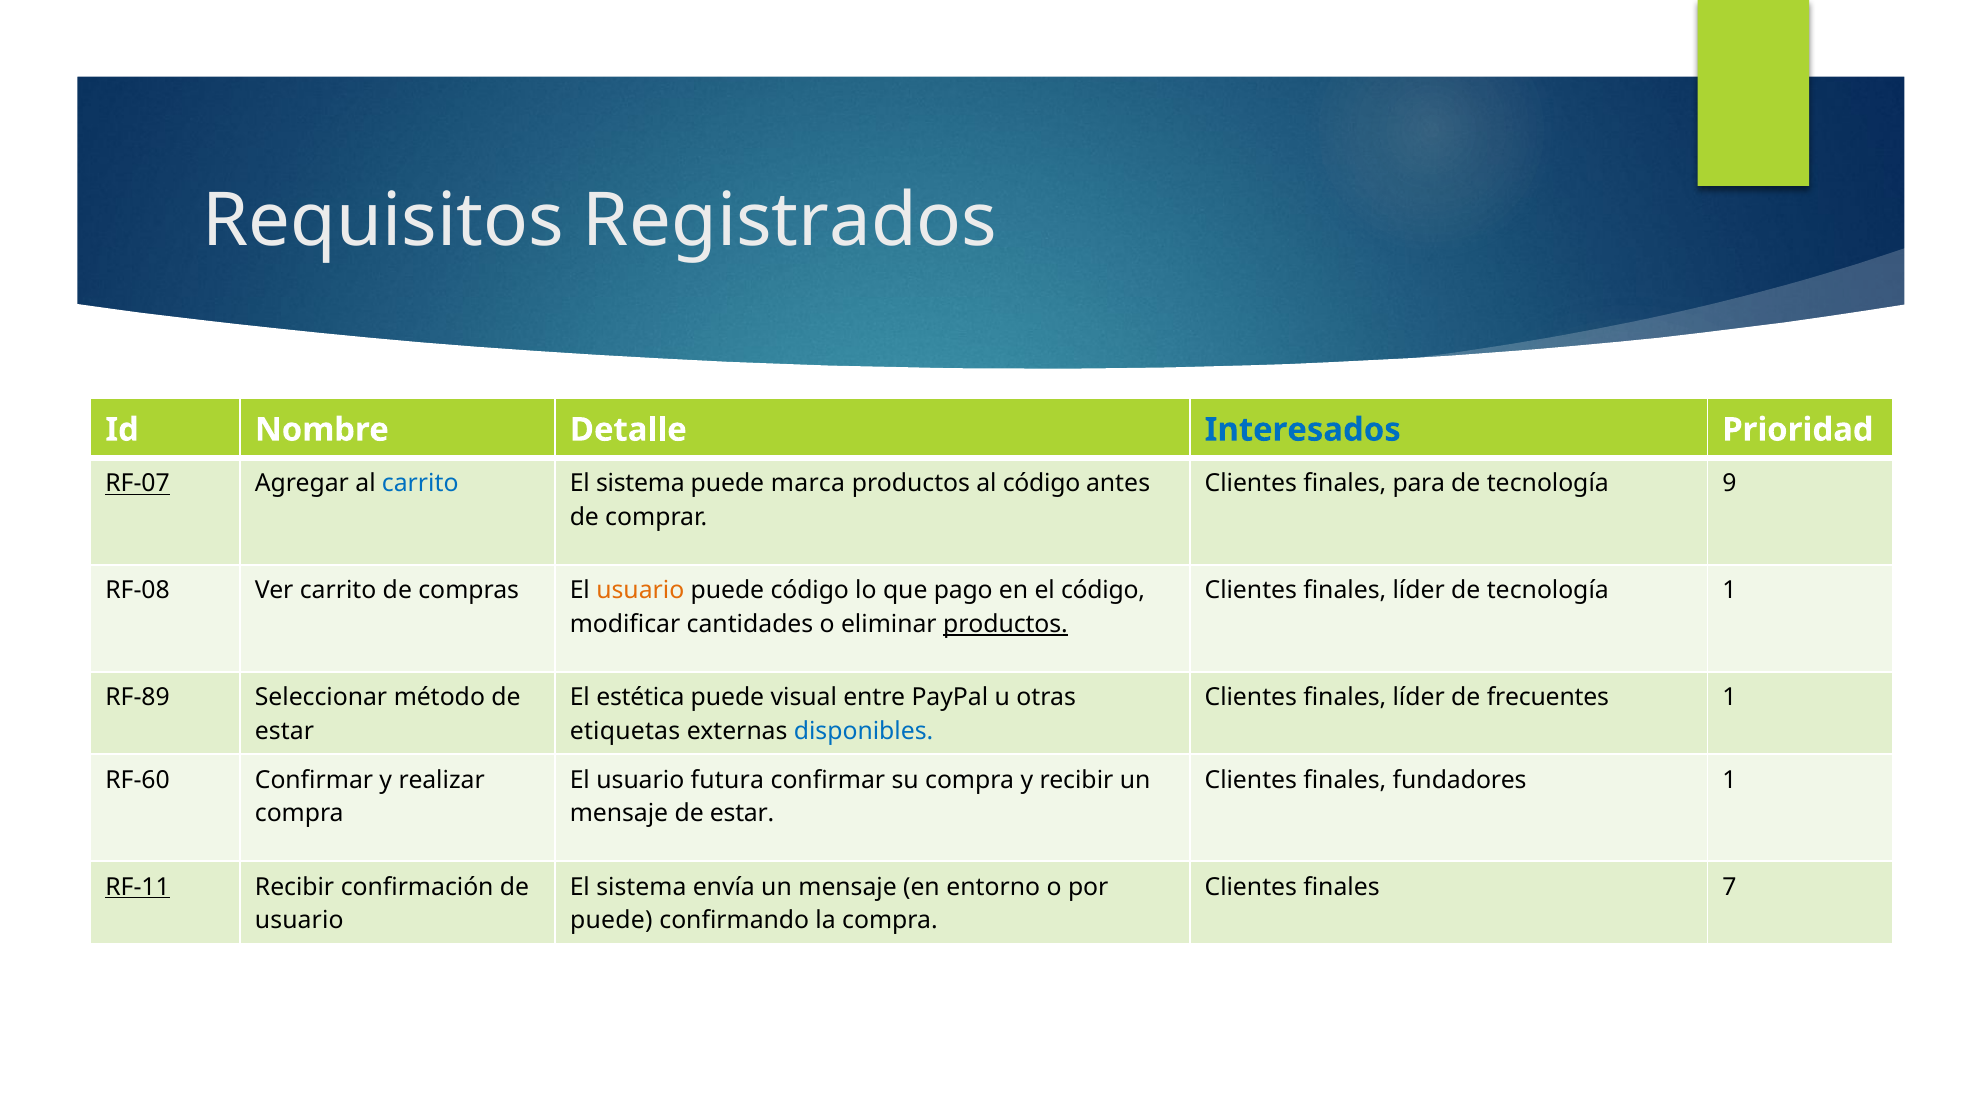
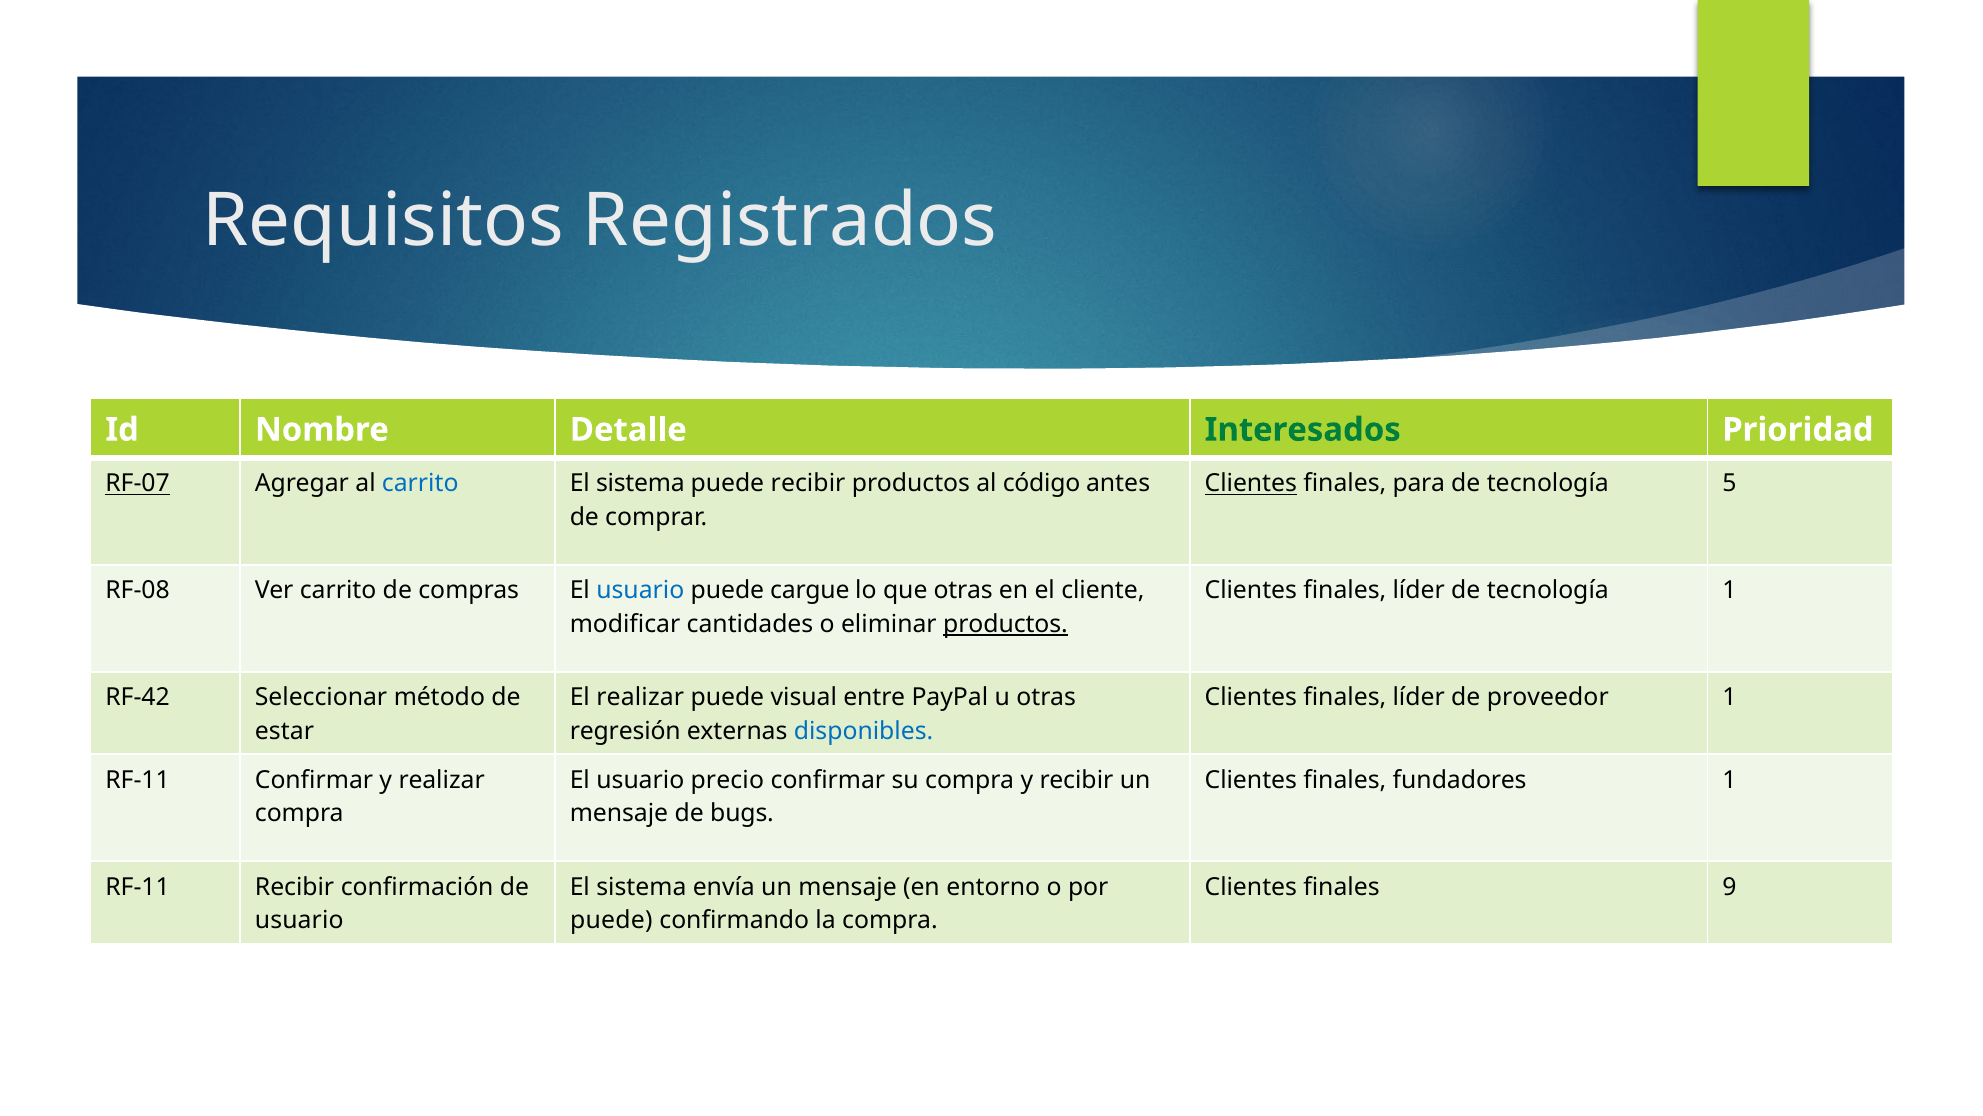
Interesados colour: blue -> green (1303, 430)
puede marca: marca -> recibir (808, 483)
Clientes underline: none -> present (1251, 483)
9: 9 -> 5 (1729, 483)
usuario colour: orange -> blue (640, 590)
puede código: código -> cargue (810, 590)
que pago: pago -> otras (963, 590)
el código: código -> cliente (1103, 590)
RF-89: RF-89 -> RF-42 (138, 697)
El estética: estética -> realizar (640, 697)
frecuentes: frecuentes -> proveedor (1548, 697)
etiquetas: etiquetas -> regresión (625, 731)
RF-60: RF-60 -> RF-11 (138, 780)
futura: futura -> precio (727, 780)
mensaje de estar: estar -> bugs (742, 813)
RF-11 underline: present -> none (138, 887)
7: 7 -> 9 (1729, 887)
